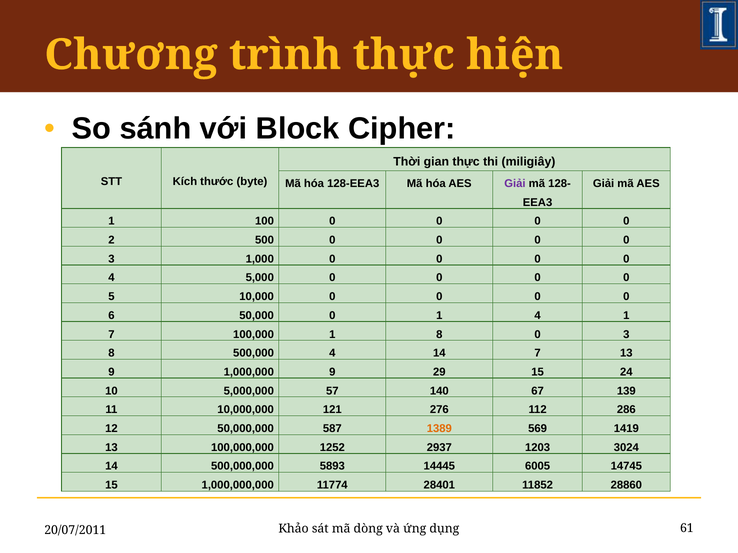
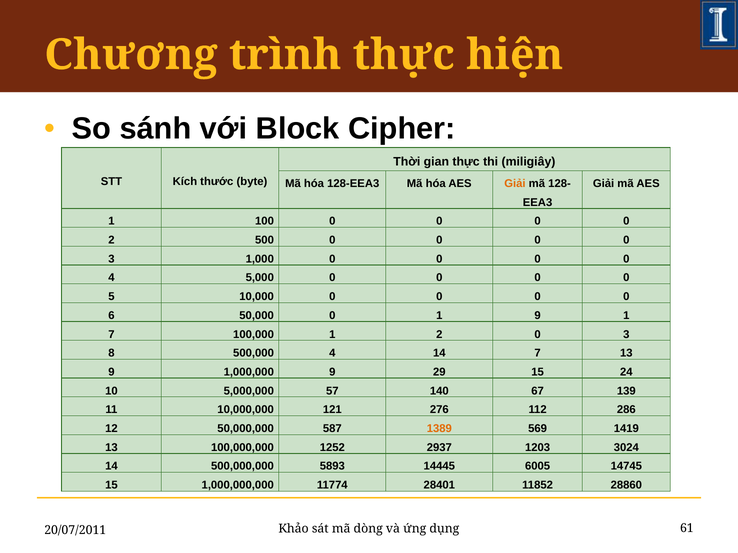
Giải colour: purple -> orange (515, 184)
1 4: 4 -> 9 (538, 316)
1 8: 8 -> 2 (439, 335)
